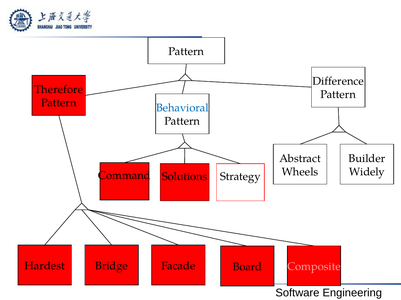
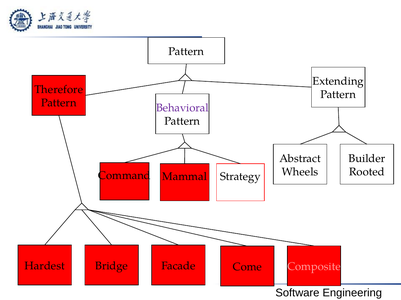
Difference: Difference -> Extending (338, 81)
Behavioral colour: blue -> purple (182, 108)
Widely: Widely -> Rooted (367, 172)
Solutions: Solutions -> Mammal (185, 177)
Board: Board -> Come (247, 268)
